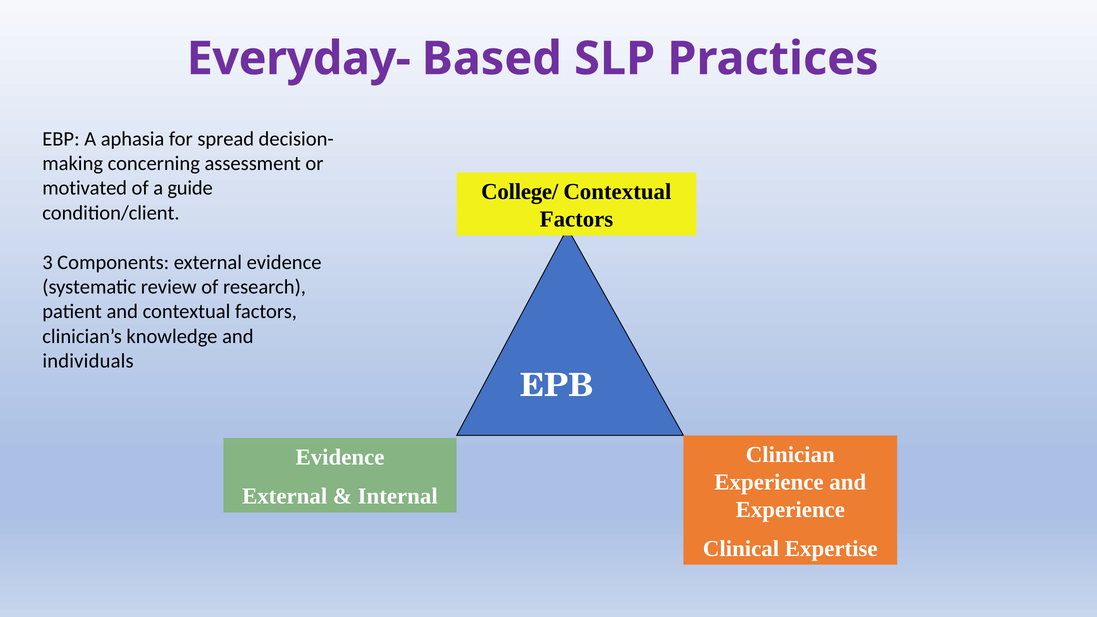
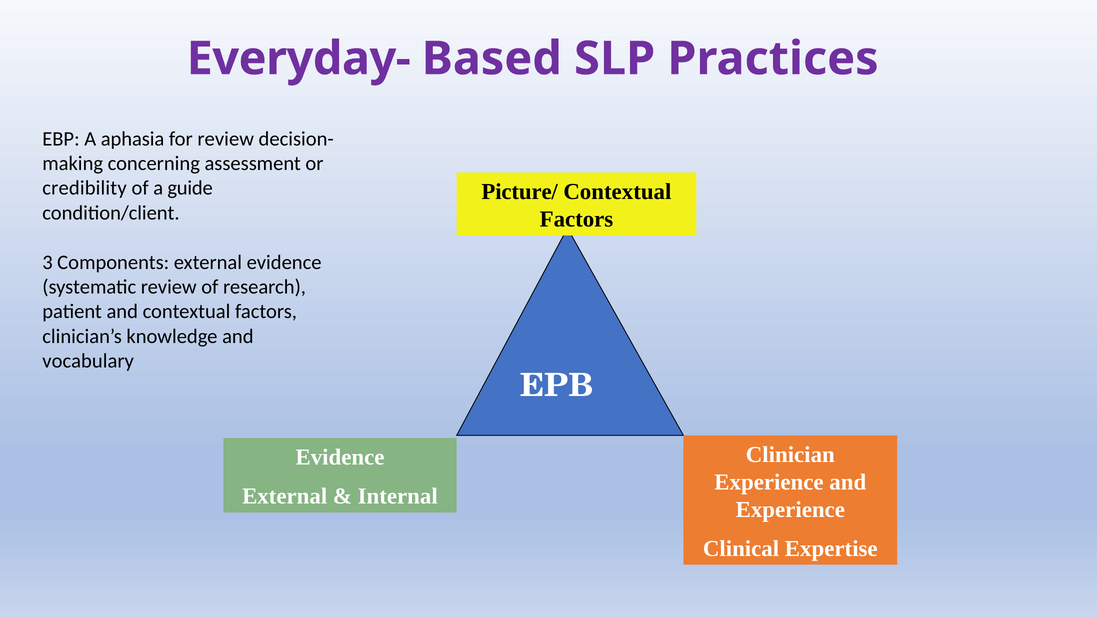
for spread: spread -> review (226, 139)
motivated: motivated -> credibility (85, 188)
College/: College/ -> Picture/ (520, 192)
individuals: individuals -> vocabulary (88, 361)
